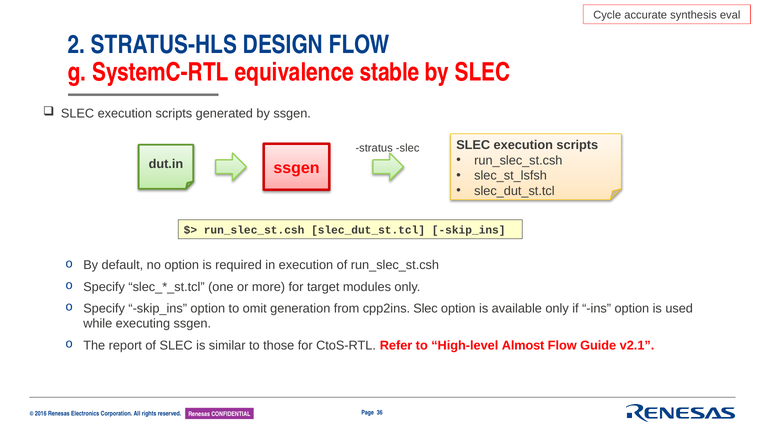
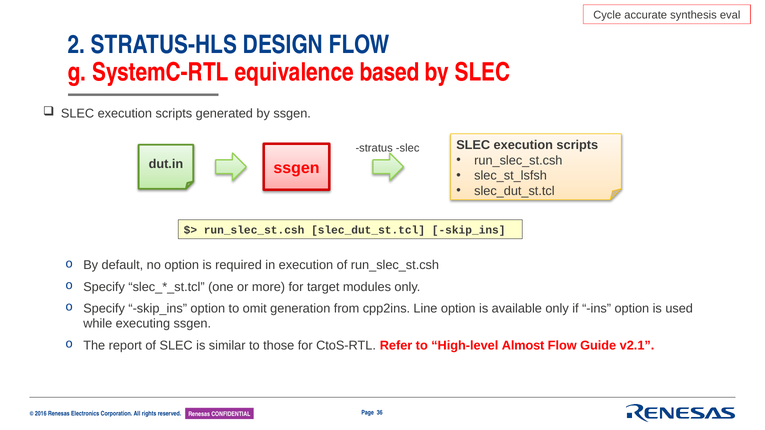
stable: stable -> based (390, 73)
cpp2ins Slec: Slec -> Line (425, 309)
